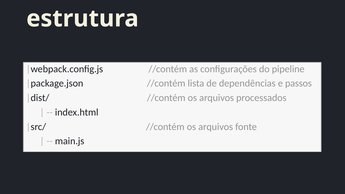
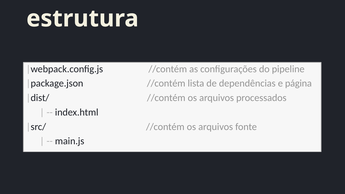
passos: passos -> página (298, 83)
